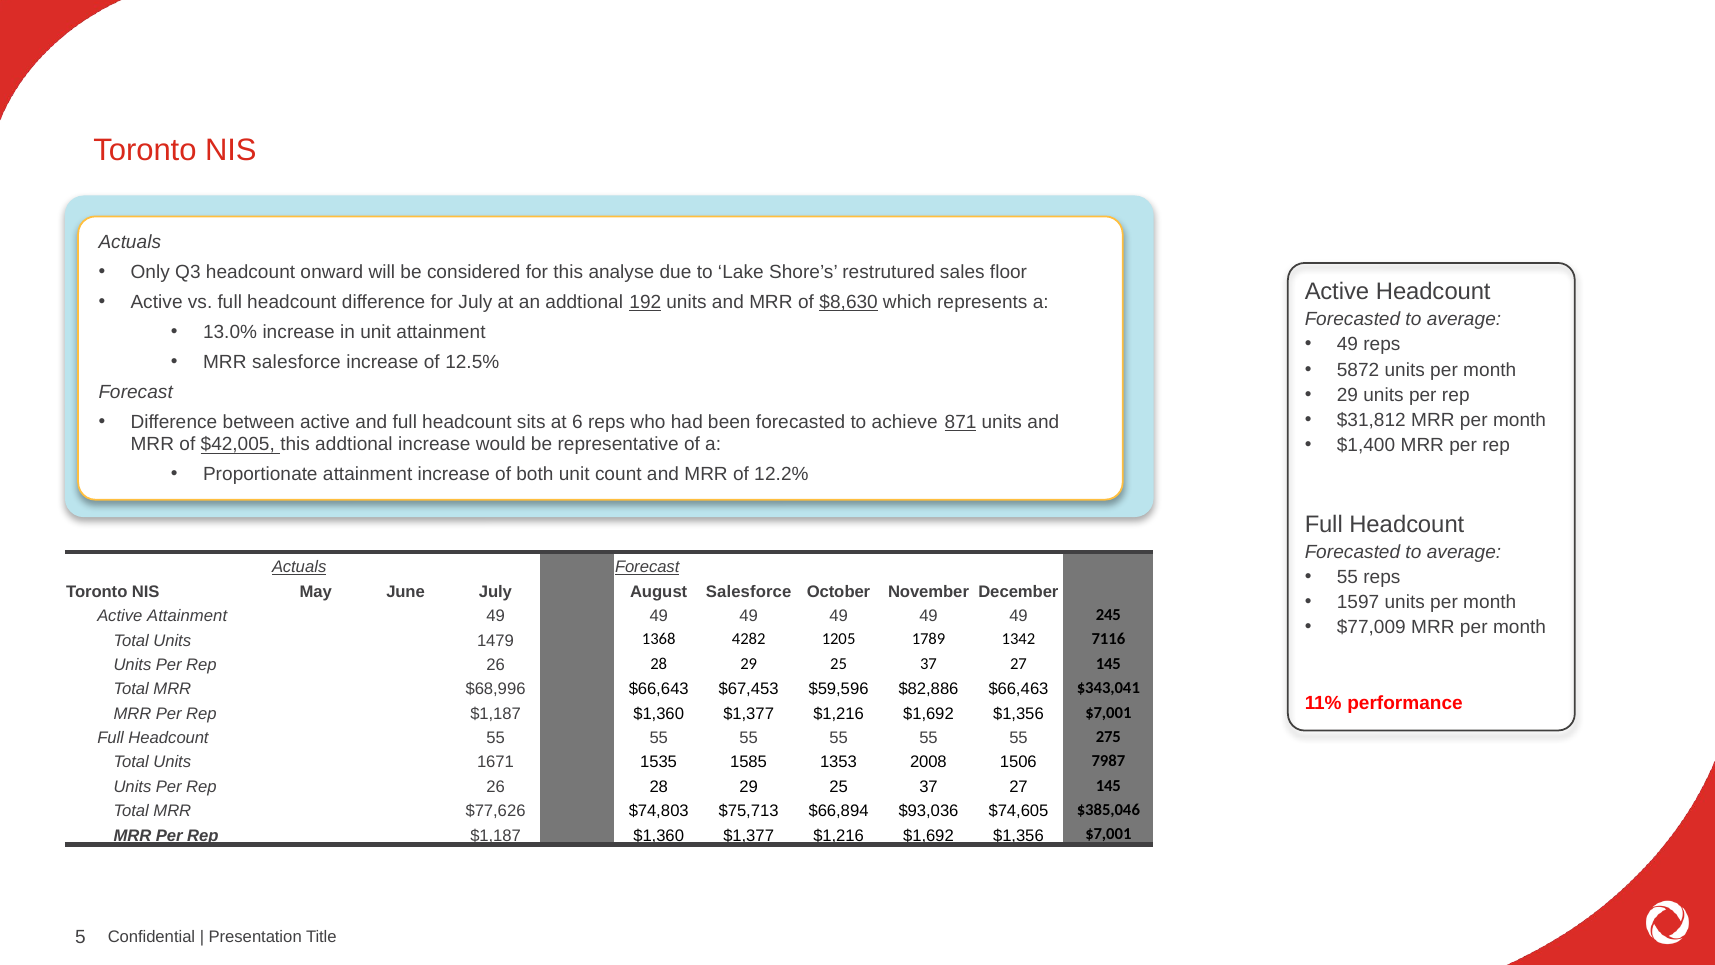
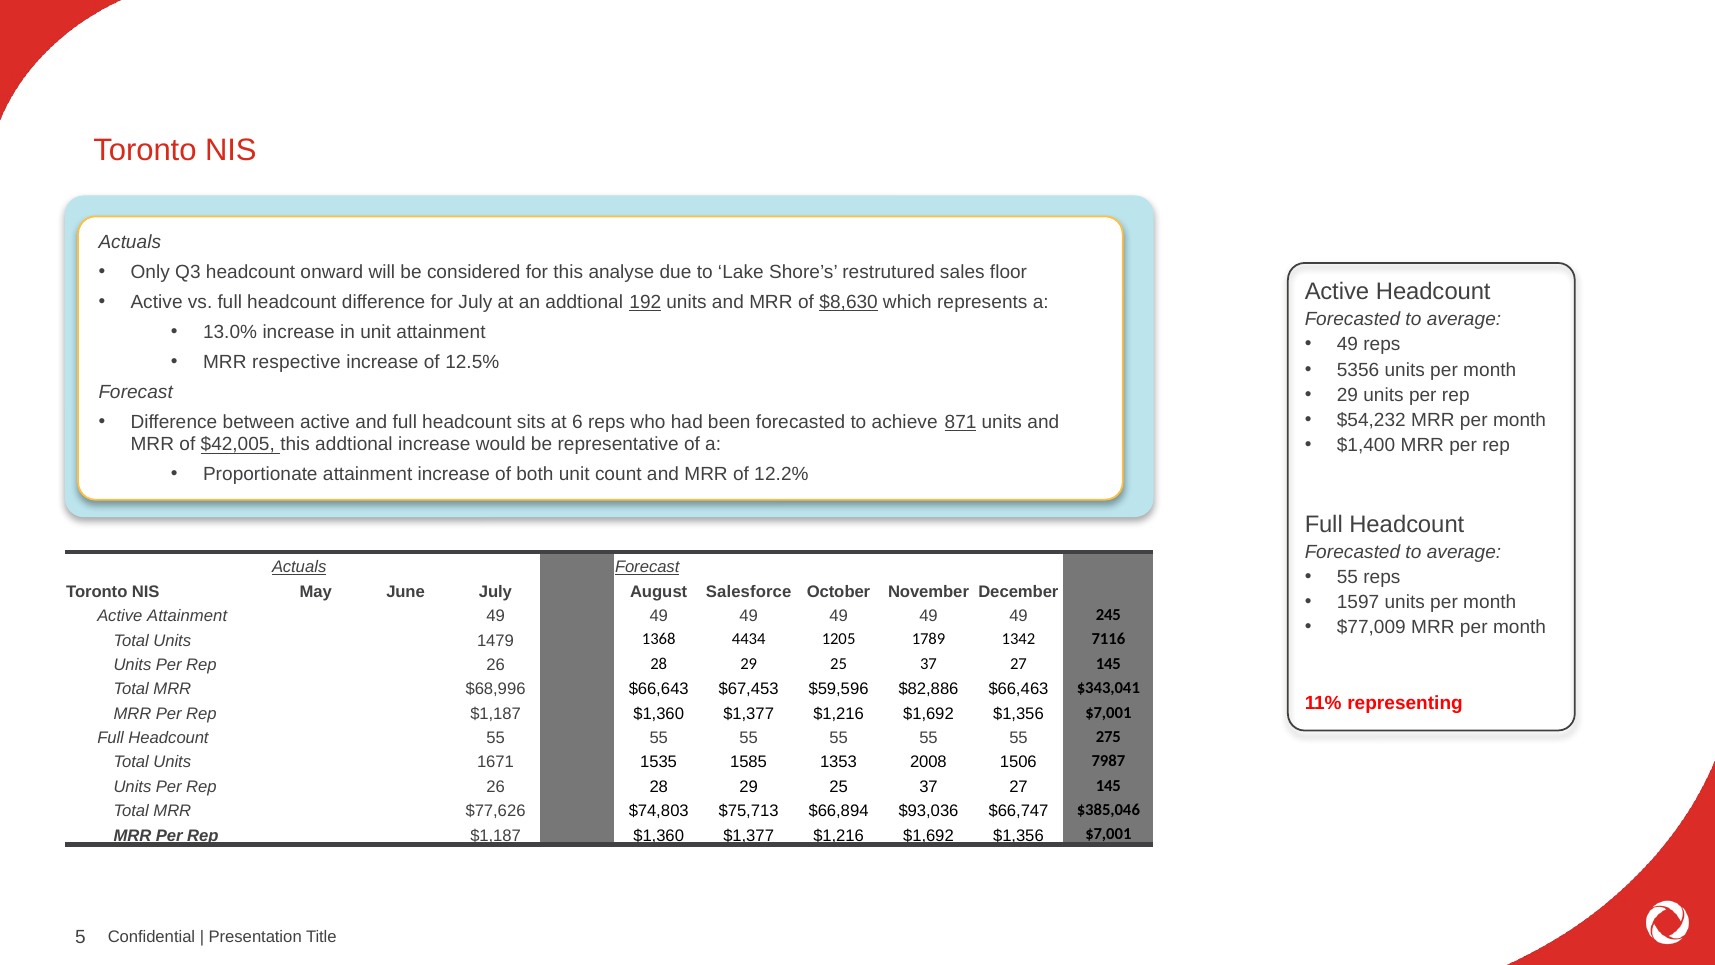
MRR salesforce: salesforce -> respective (296, 362)
5872: 5872 -> 5356 (1358, 370)
$31,812: $31,812 -> $54,232 (1371, 420)
4282: 4282 -> 4434 (749, 639)
performance: performance -> representing (1405, 703)
$74,605: $74,605 -> $66,747 (1019, 811)
